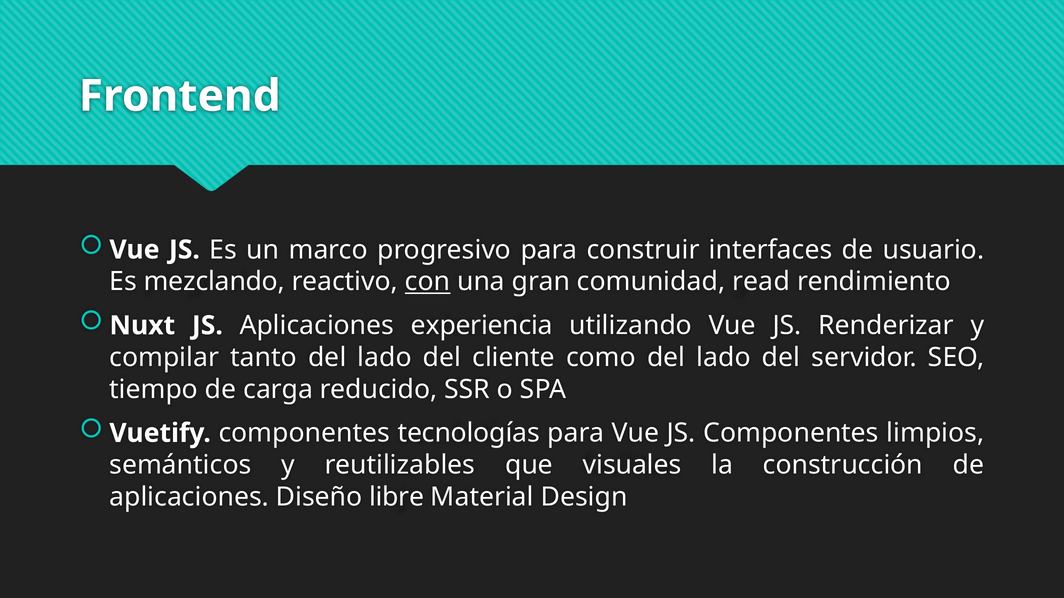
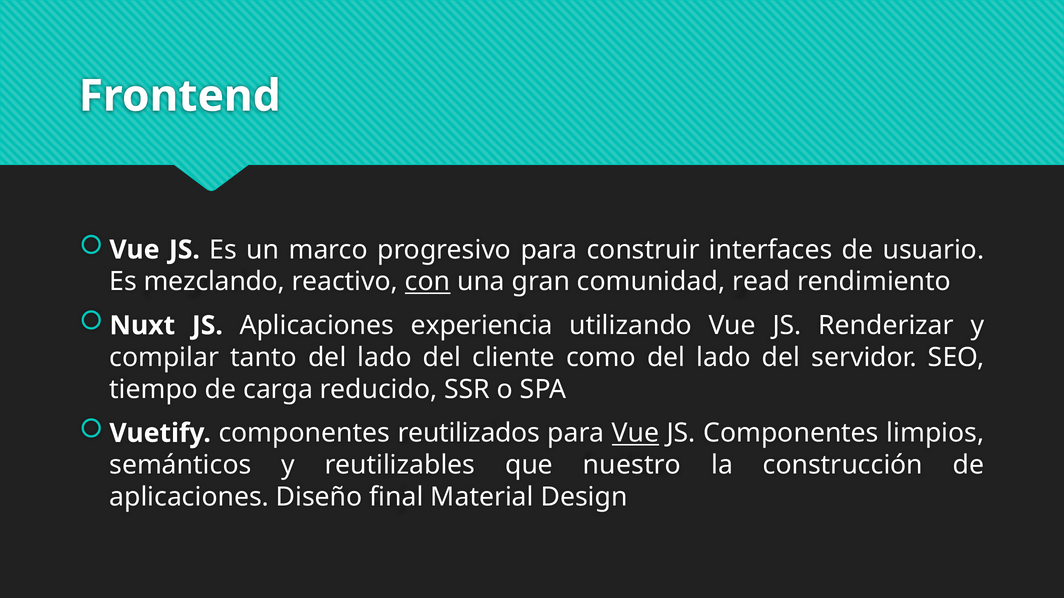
tecnologías: tecnologías -> reutilizados (469, 433)
Vue underline: none -> present (635, 433)
visuales: visuales -> nuestro (632, 465)
libre: libre -> final (396, 497)
